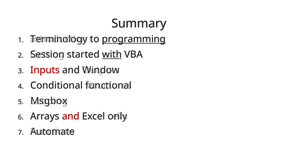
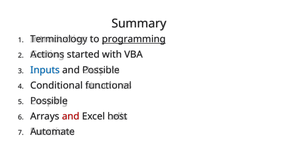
Session: Session -> Actions (47, 55)
with underline: present -> none (112, 55)
Inputs colour: red -> blue (45, 70)
and Window: Window -> Possible (101, 70)
Msgbox: Msgbox -> Possible (49, 101)
only: only -> host (118, 117)
